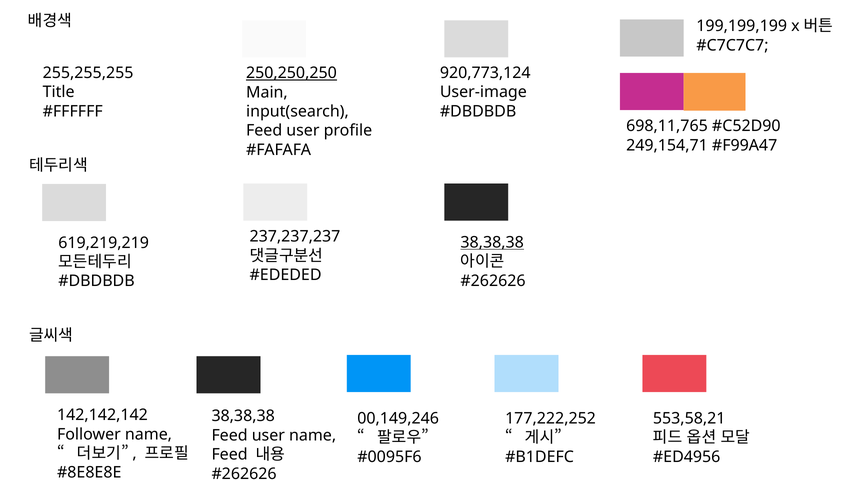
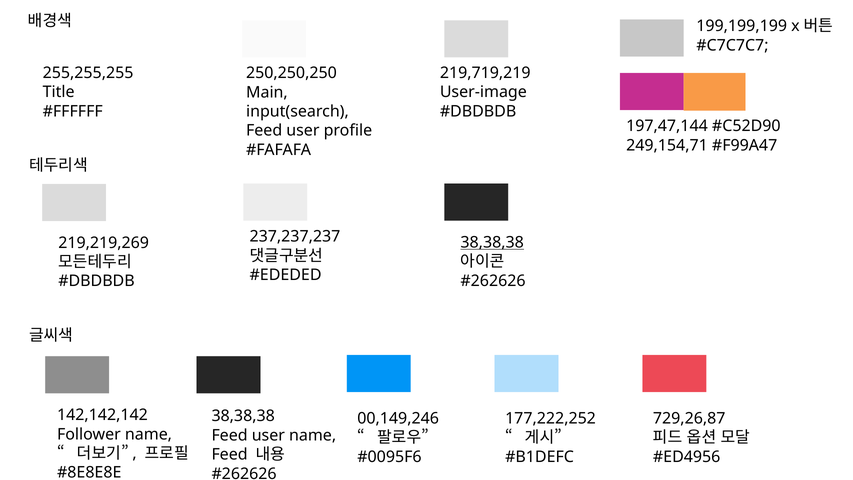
250,250,250 underline: present -> none (291, 73)
920,773,124: 920,773,124 -> 219,719,219 (485, 73)
698,11,765: 698,11,765 -> 197,47,144 (667, 126)
619,219,219: 619,219,219 -> 219,219,269 (104, 243)
553,58,21: 553,58,21 -> 729,26,87 (689, 418)
